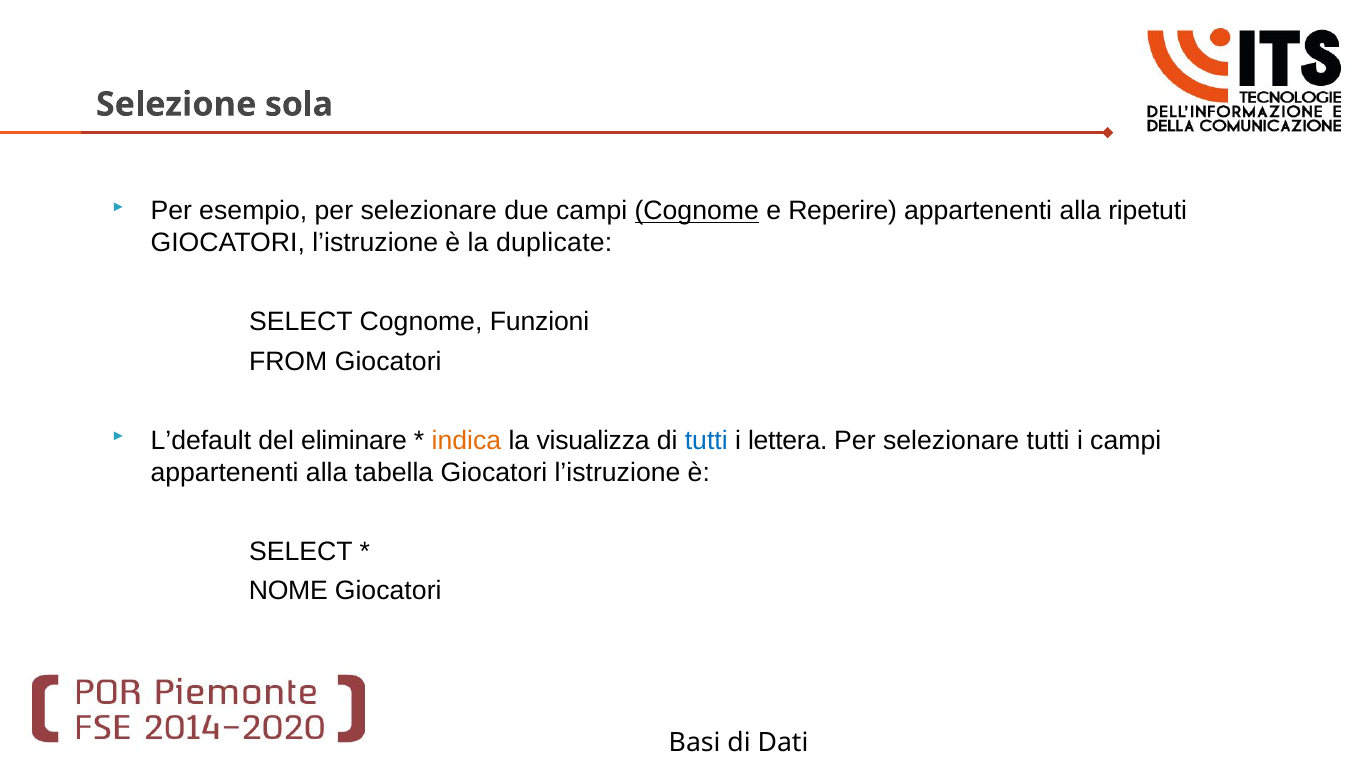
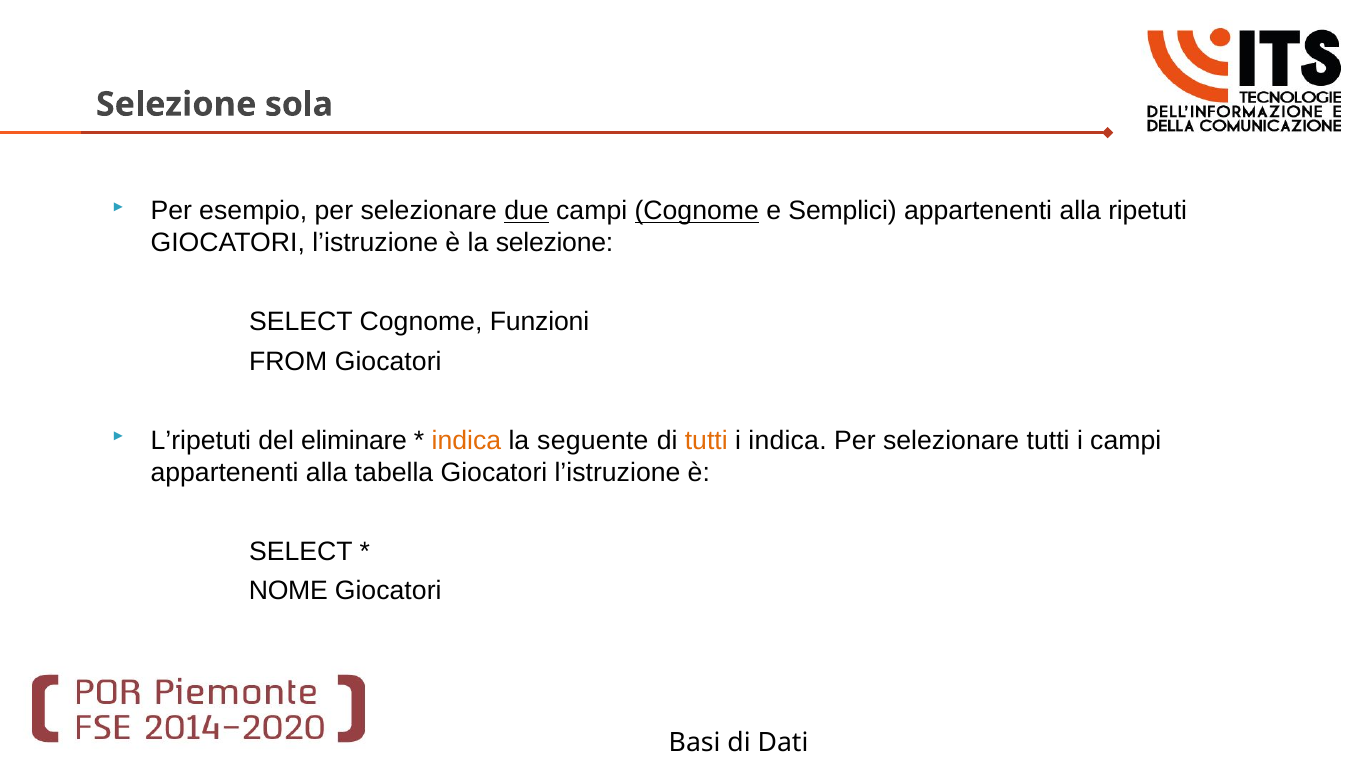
due underline: none -> present (527, 211)
Reperire: Reperire -> Semplici (843, 211)
la duplicate: duplicate -> selezione (555, 243)
L’default: L’default -> L’ripetuti (201, 441)
visualizza: visualizza -> seguente (593, 441)
tutti colour: blue -> orange (706, 441)
i lettera: lettera -> indica (788, 441)
